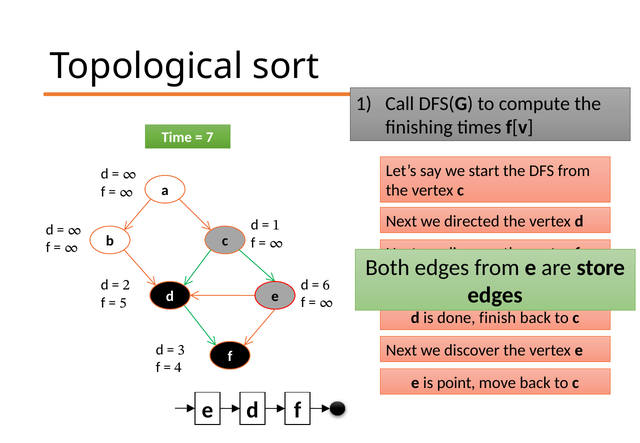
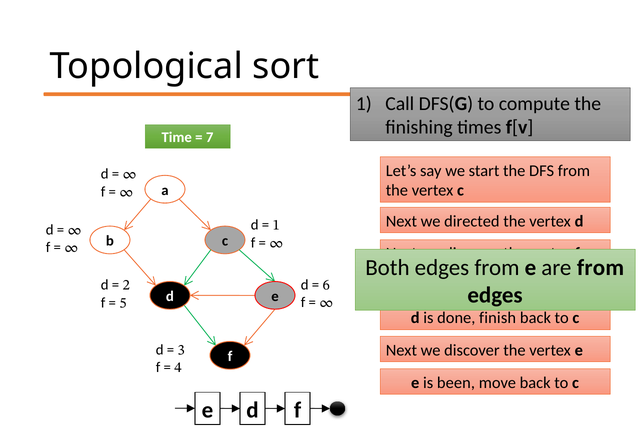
are store: store -> from (601, 268)
point: point -> been (456, 383)
